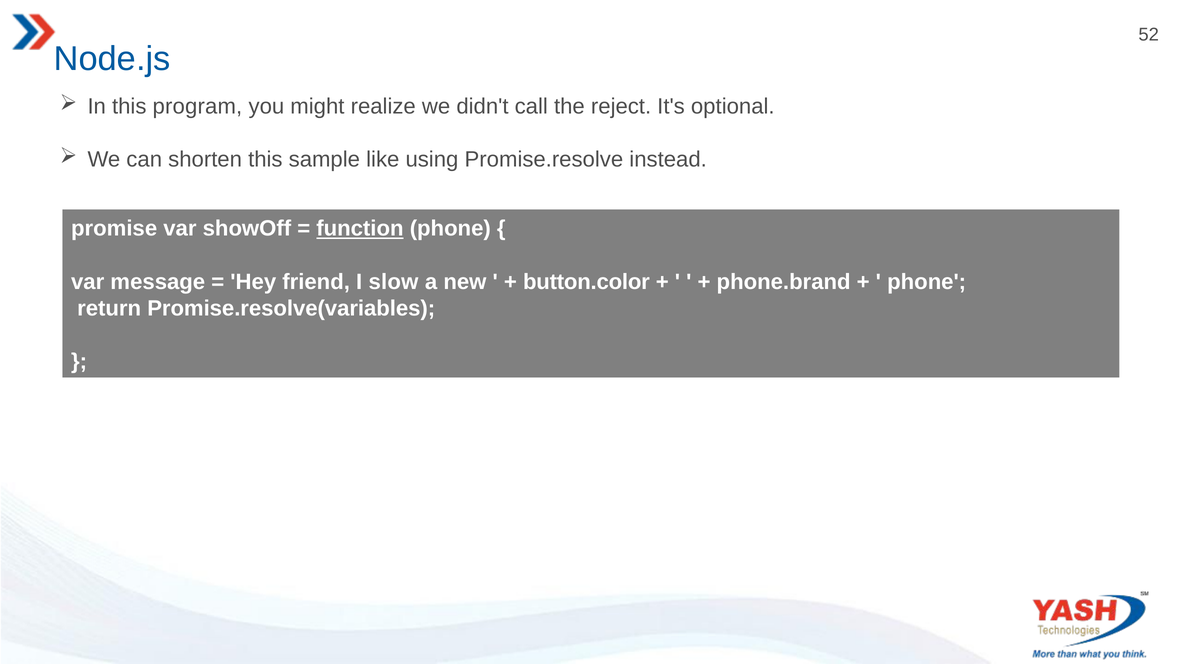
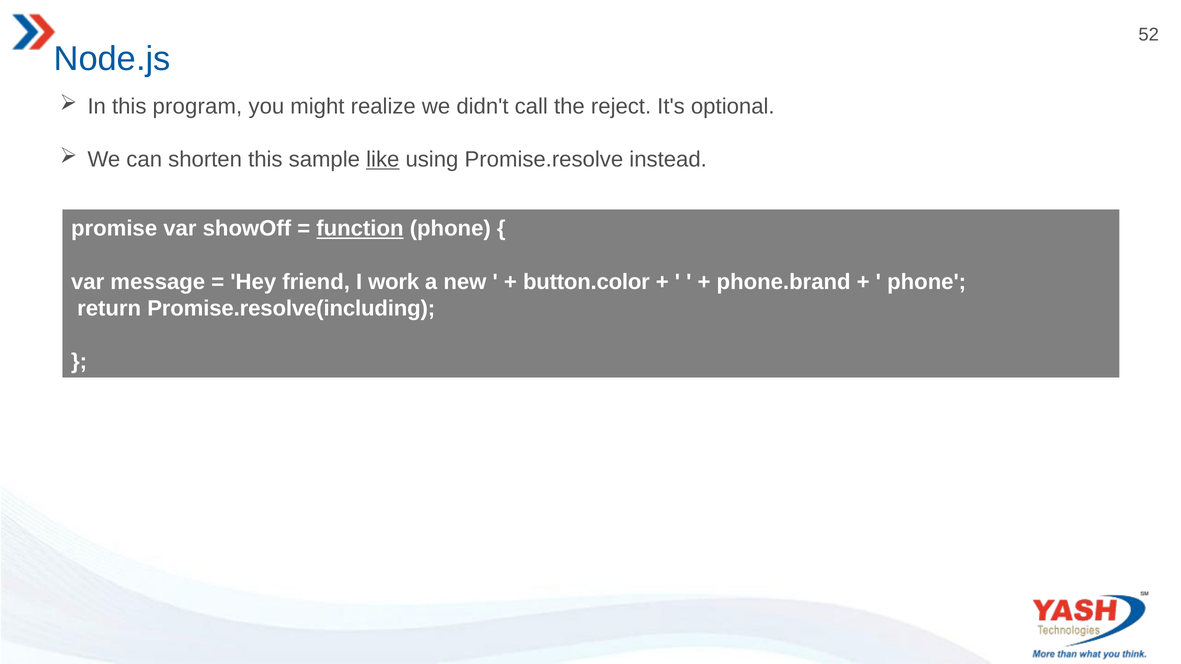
like underline: none -> present (383, 160)
slow: slow -> work (394, 282)
Promise.resolve(variables: Promise.resolve(variables -> Promise.resolve(including (291, 309)
